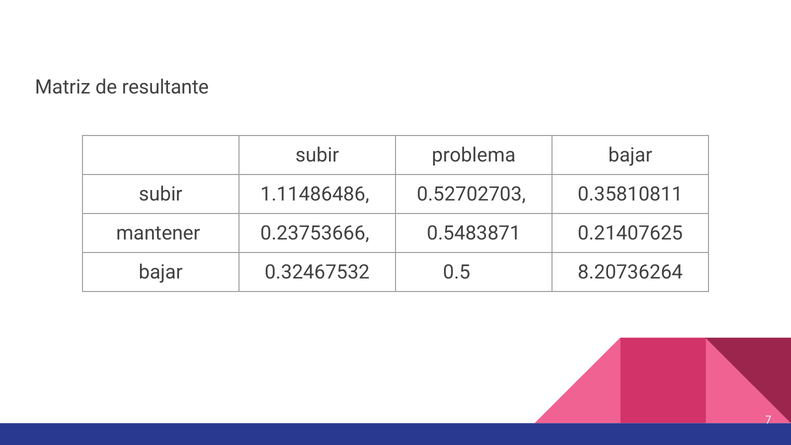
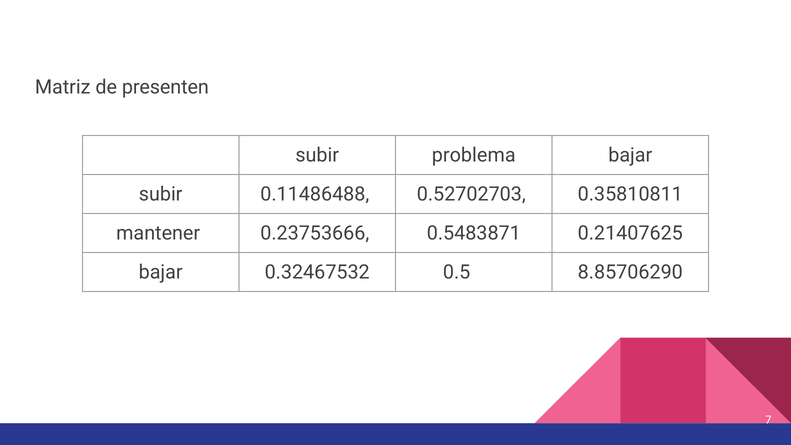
resultante: resultante -> presenten (165, 87)
1.11486486: 1.11486486 -> 0.11486488 (315, 194)
8.20736264: 8.20736264 -> 8.85706290 (630, 272)
